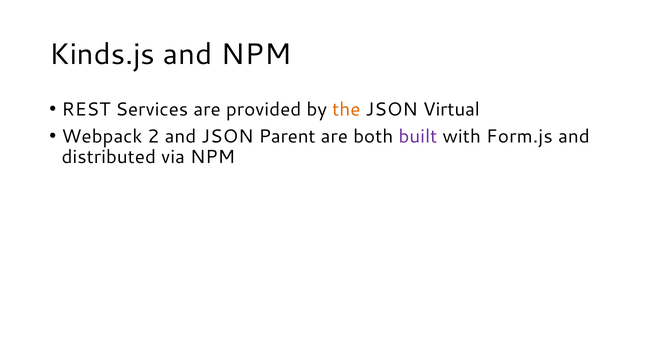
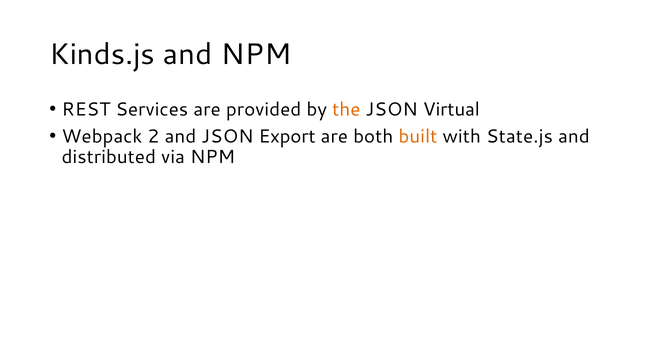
Parent: Parent -> Export (287, 137)
built colour: purple -> orange (418, 137)
Form.js: Form.js -> State.js (519, 137)
